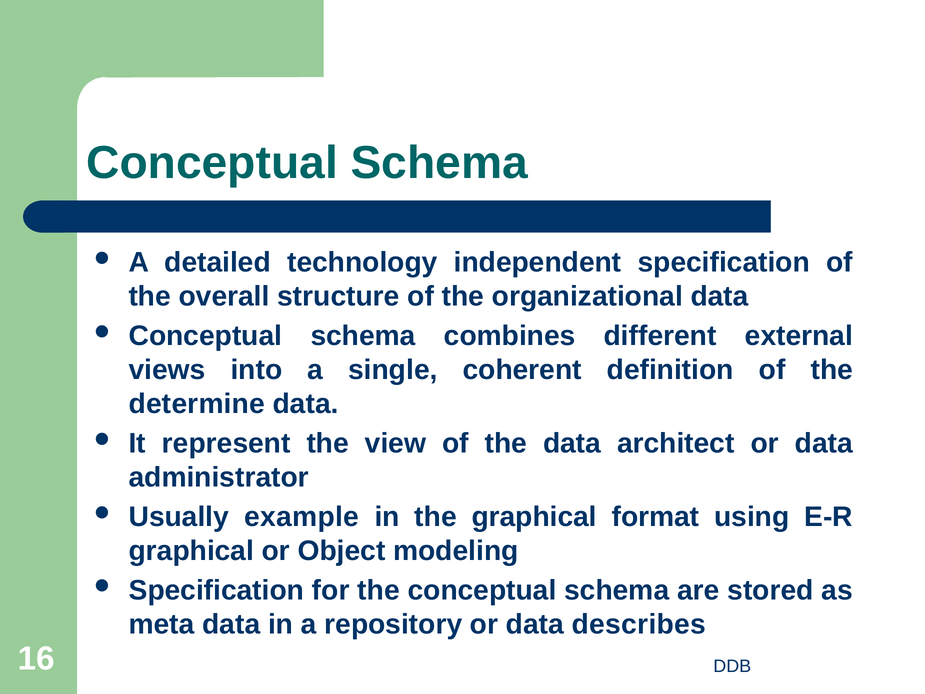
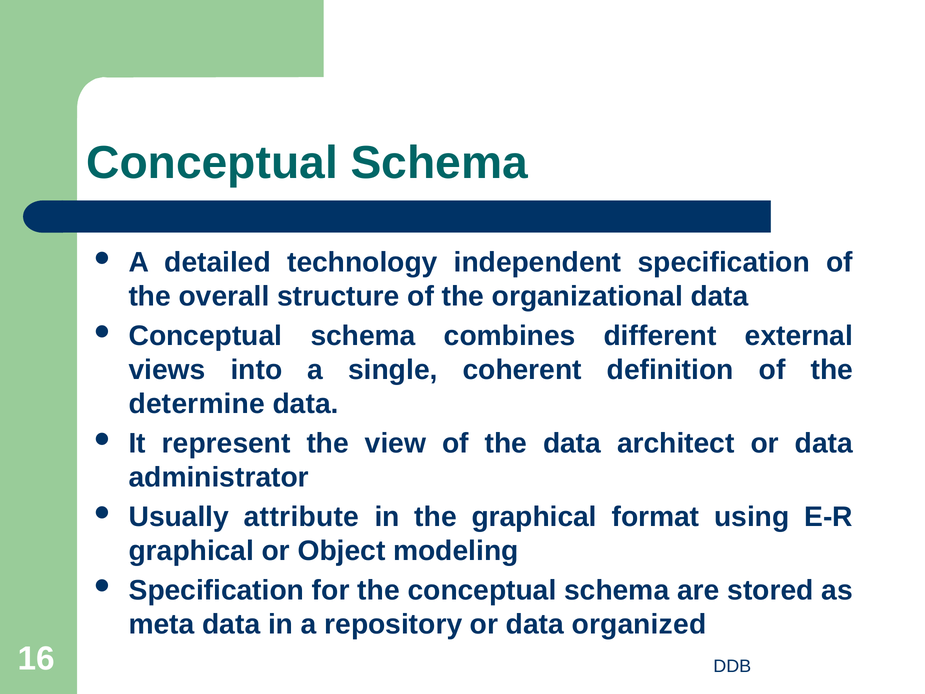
example: example -> attribute (302, 517)
describes: describes -> organized (639, 624)
